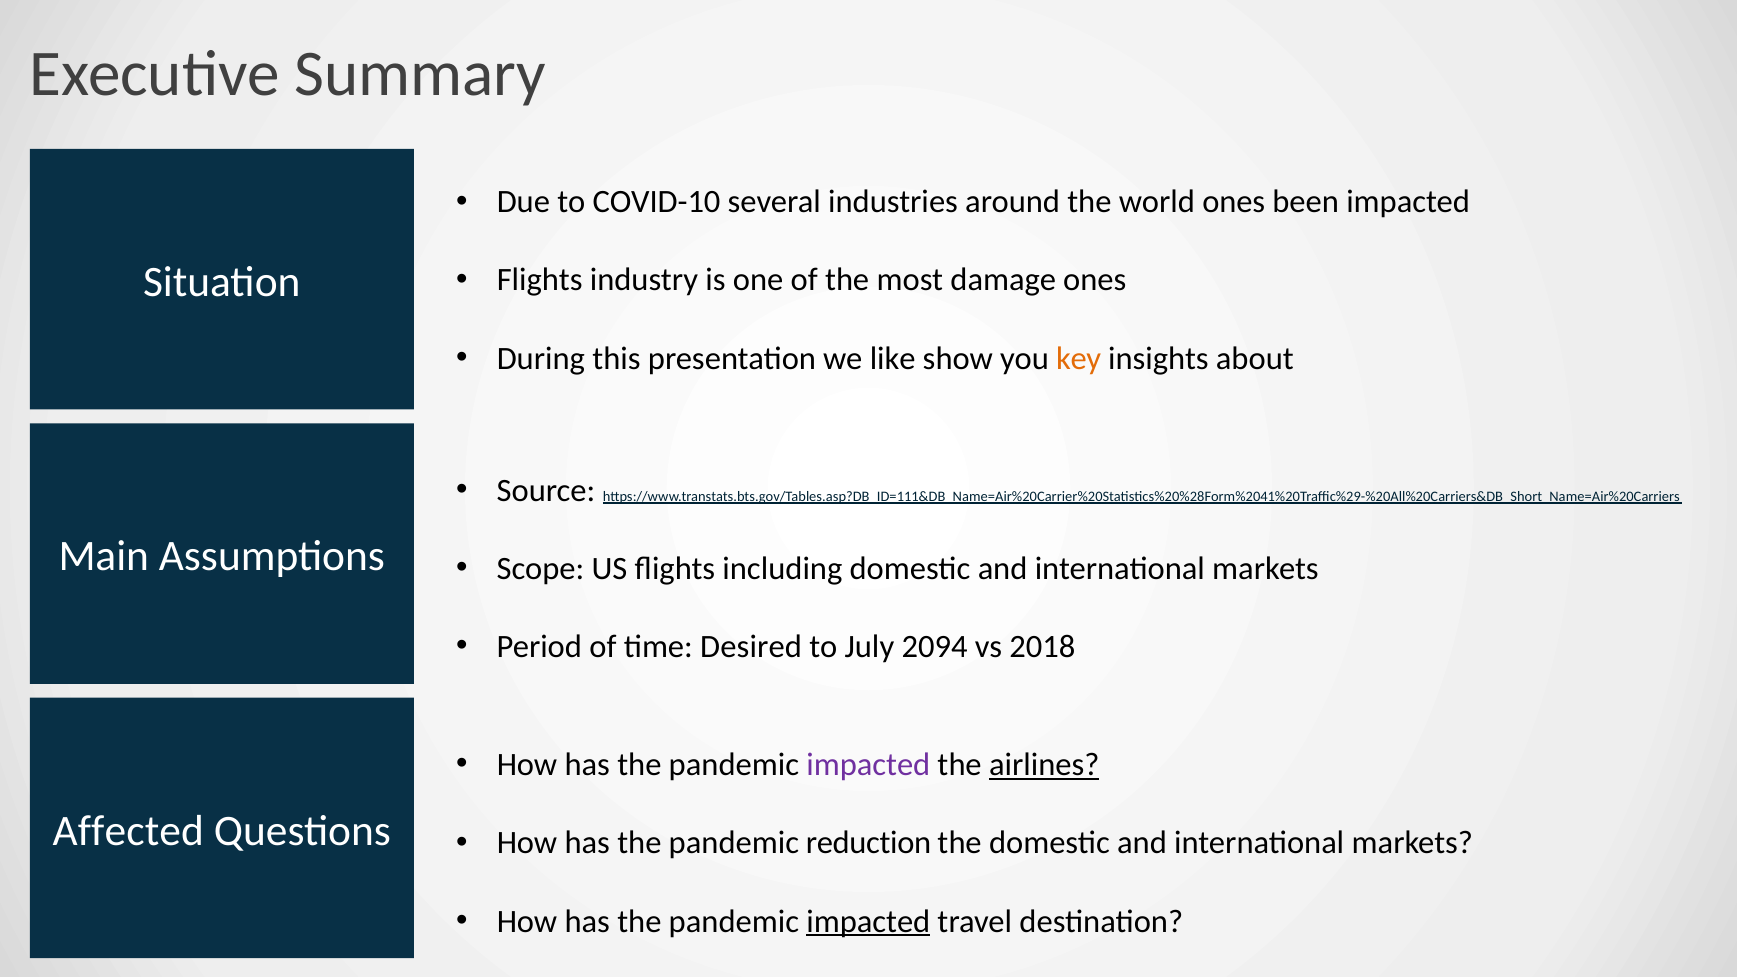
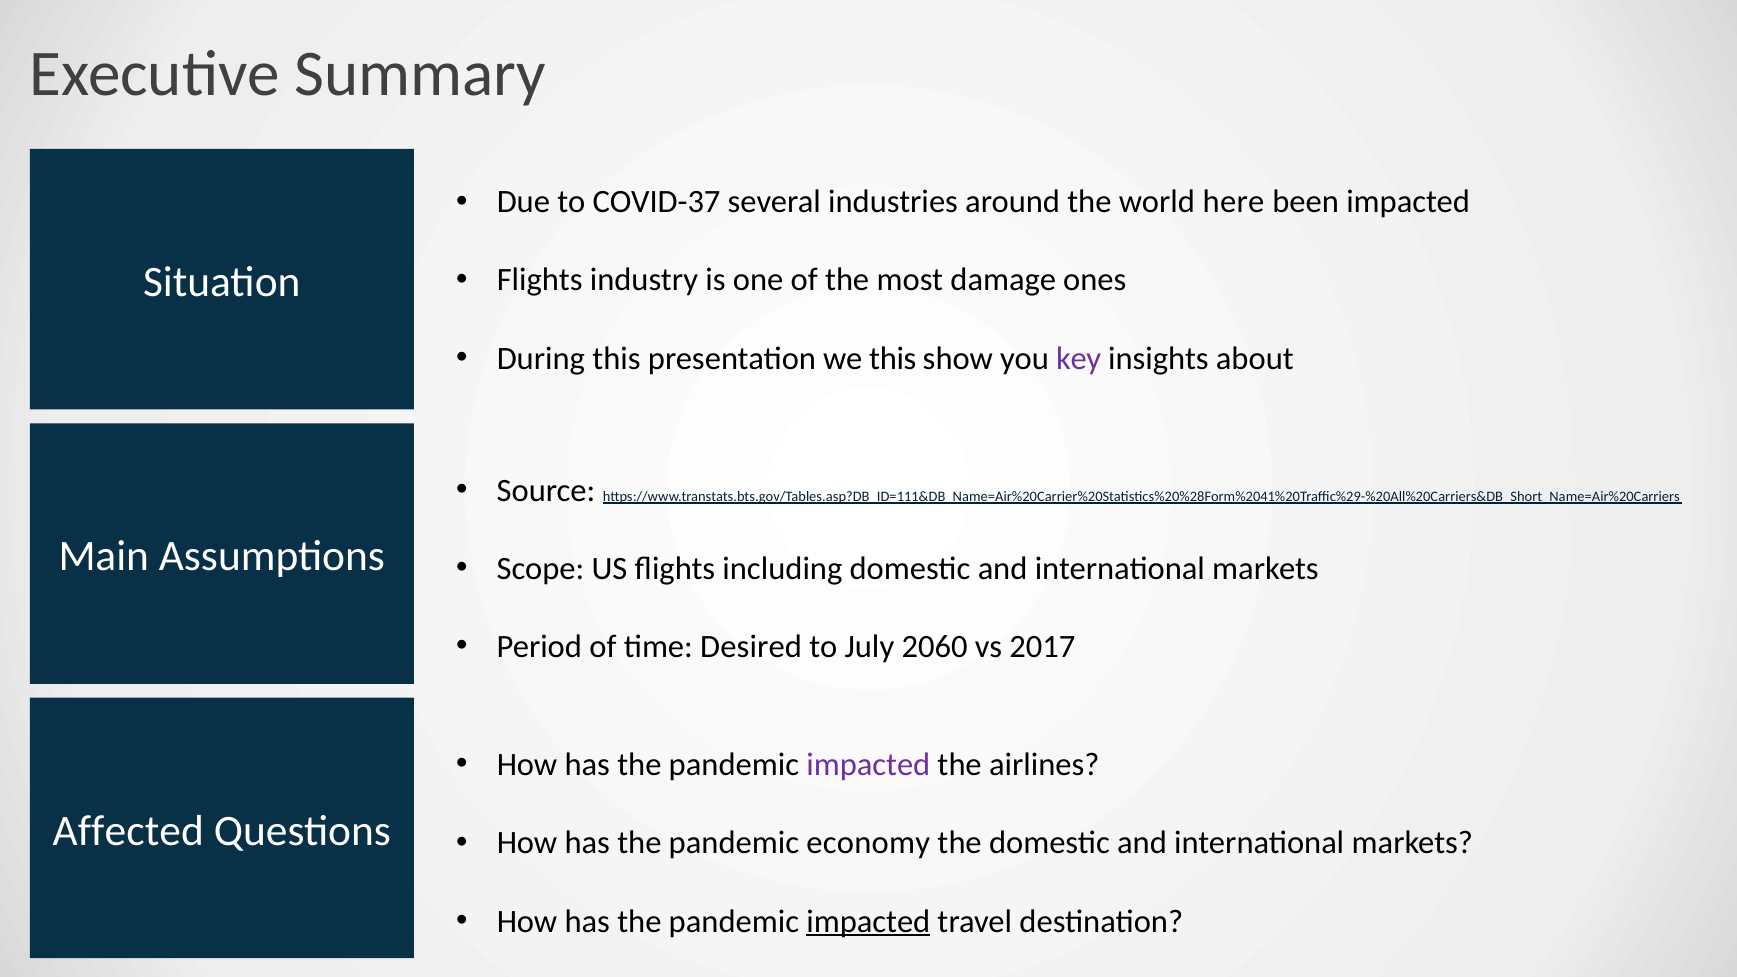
COVID-10: COVID-10 -> COVID-37 (656, 202)
world ones: ones -> here (1234, 202)
we like: like -> this (893, 358)
key colour: orange -> purple (1079, 358)
2094: 2094 -> 2060 (935, 647)
2018: 2018 -> 2017 (1042, 647)
airlines underline: present -> none (1044, 765)
reduction: reduction -> economy (868, 843)
